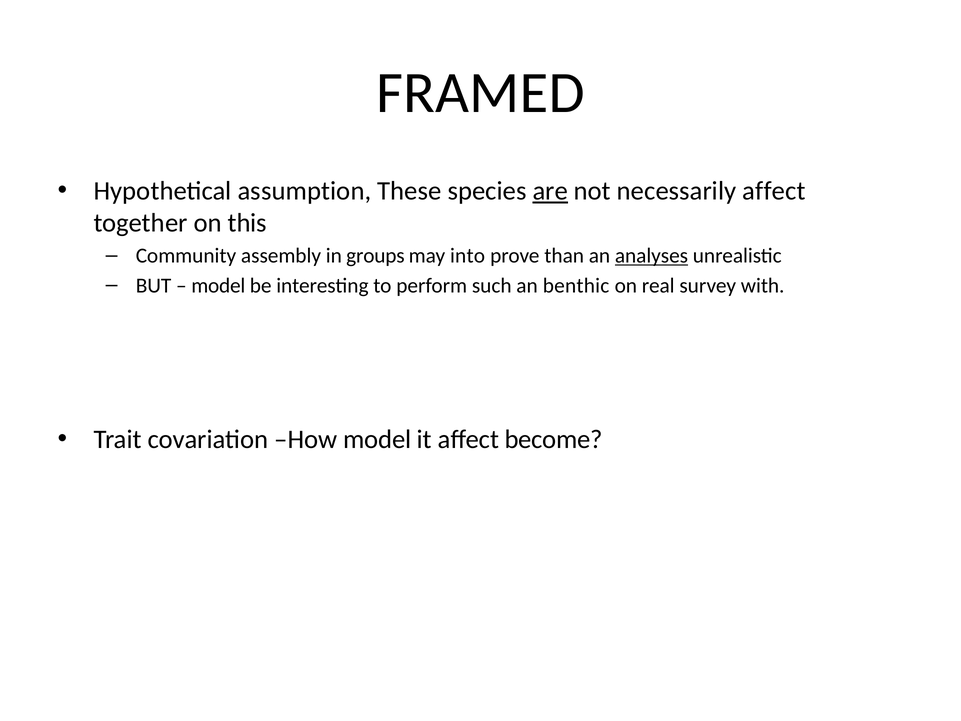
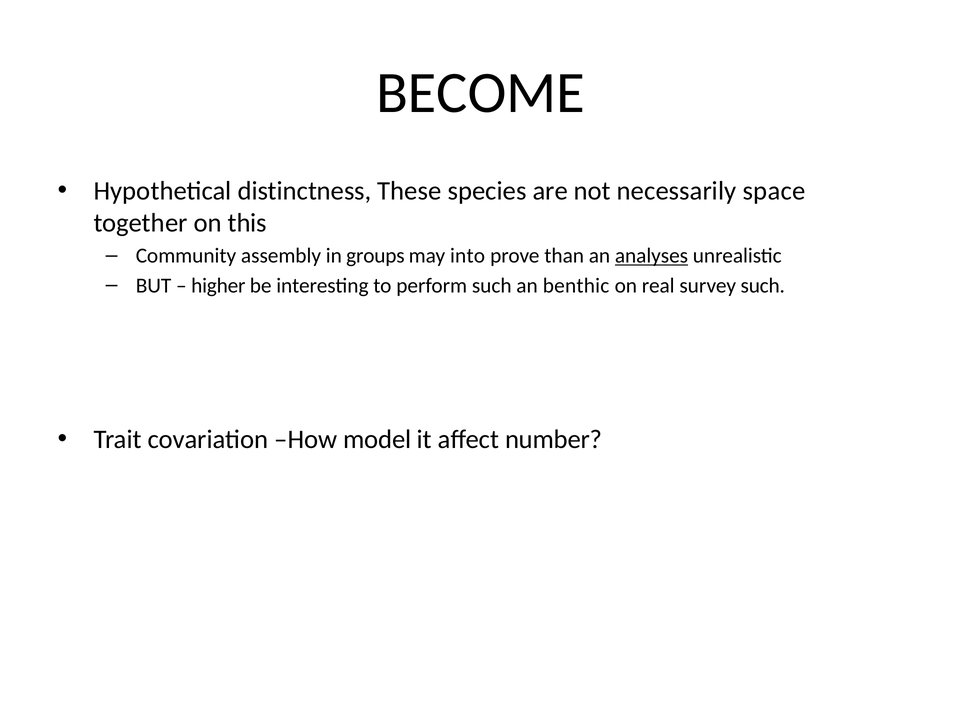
FRAMED: FRAMED -> BECOME (481, 93)
assumption: assumption -> distinctness (305, 191)
are underline: present -> none (550, 191)
necessarily affect: affect -> space (774, 191)
model: model -> higher (218, 286)
survey with: with -> such (763, 286)
become: become -> number (554, 440)
